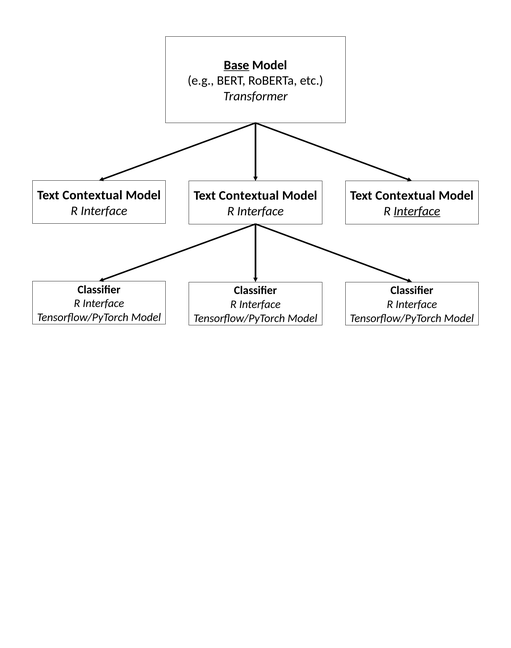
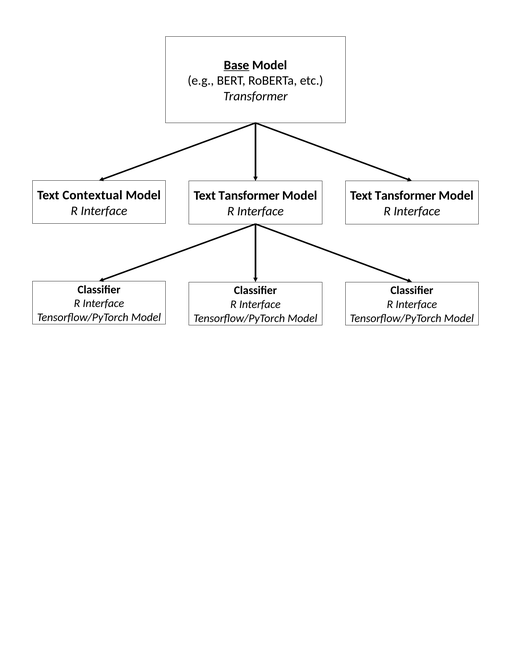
Contextual: Contextual -> Tansformer (249, 195)
Contextual: Contextual -> Tansformer (405, 195)
Interface underline: present -> none (417, 211)
